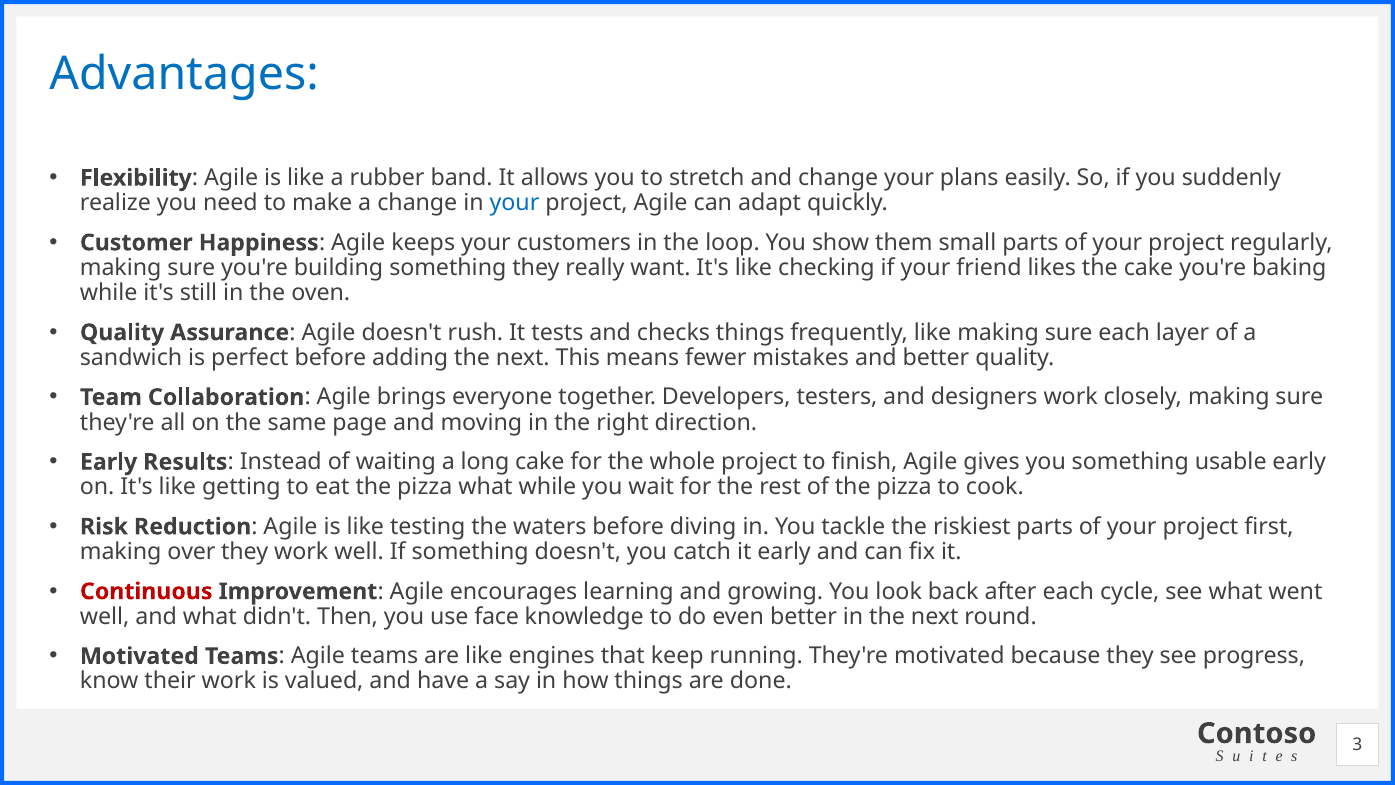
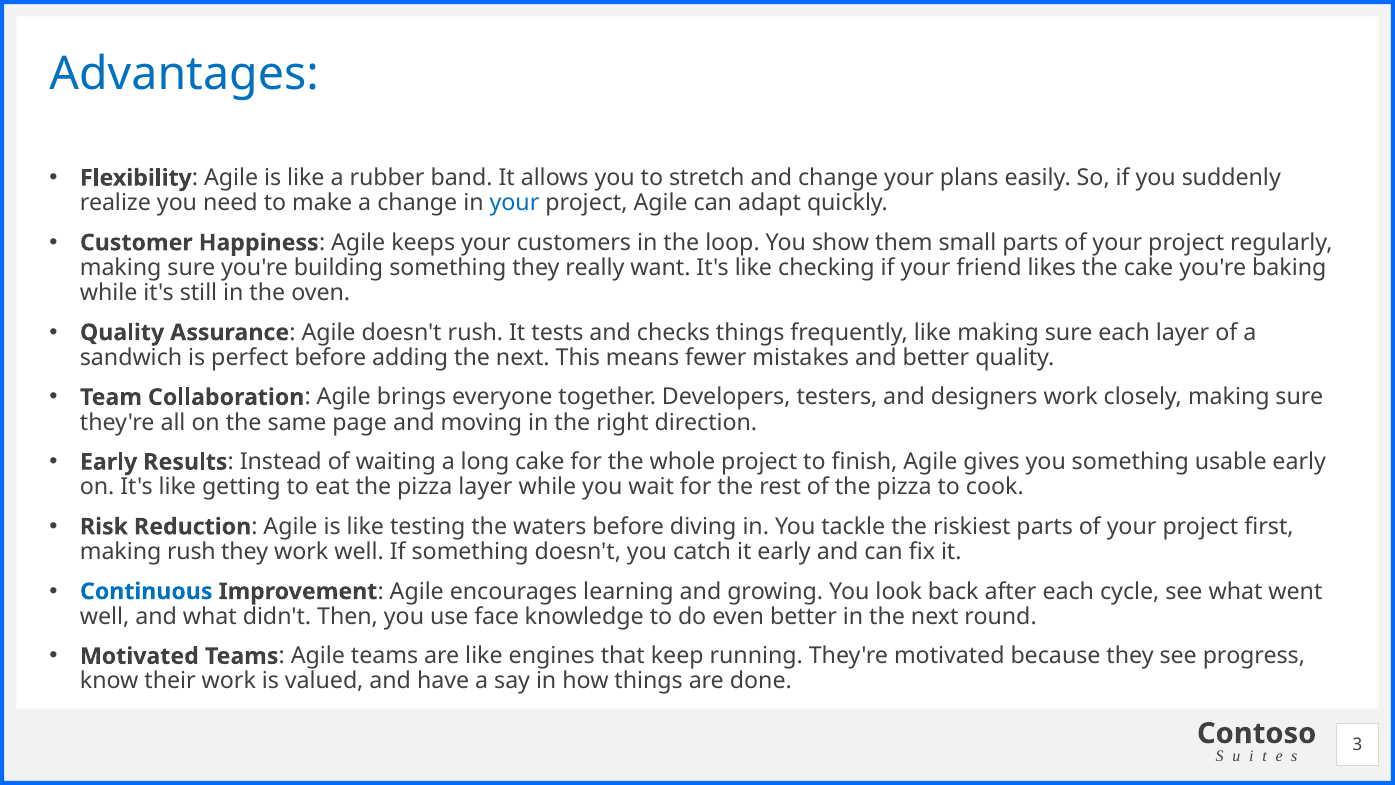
pizza what: what -> layer (485, 487)
making over: over -> rush (191, 552)
Continuous colour: red -> blue (146, 591)
